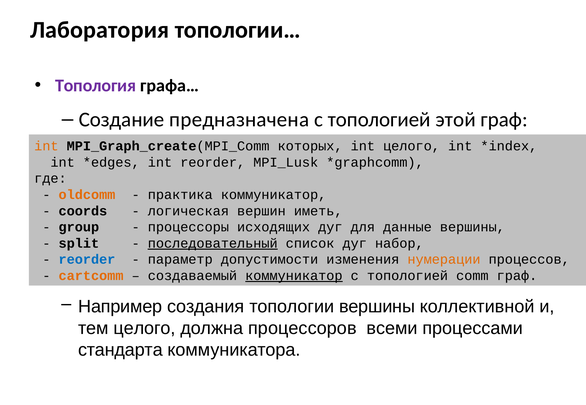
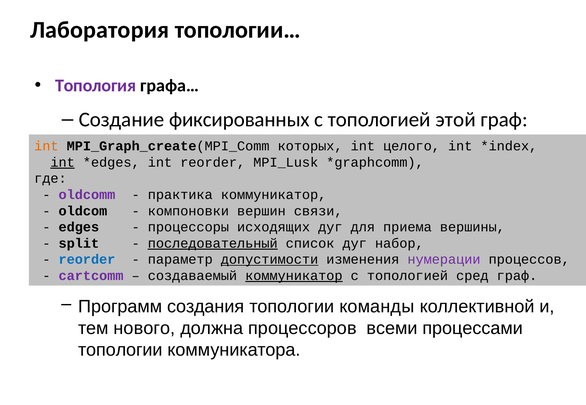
предназначена: предназначена -> фиксированных (239, 120)
int underline: none -> present (63, 163)
oldcomm colour: orange -> purple (87, 195)
coords: coords -> oldcom (83, 211)
логическая: логическая -> компоновки (188, 211)
иметь: иметь -> связи (318, 211)
group: group -> edges (79, 228)
данные: данные -> приема (407, 228)
допустимости underline: none -> present (270, 260)
нумерации colour: orange -> purple (444, 260)
cartcomm colour: orange -> purple (91, 276)
comm: comm -> сред (472, 276)
Например: Например -> Программ (120, 307)
топологии вершины: вершины -> команды (377, 307)
тем целого: целого -> нового (144, 329)
стандарта: стандарта -> топологии (120, 350)
